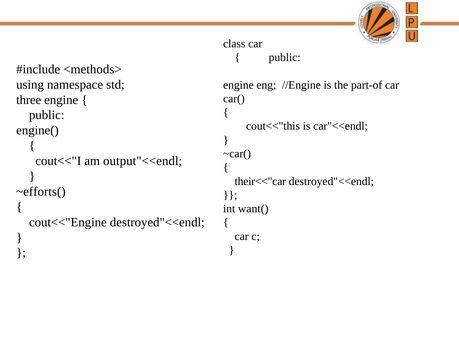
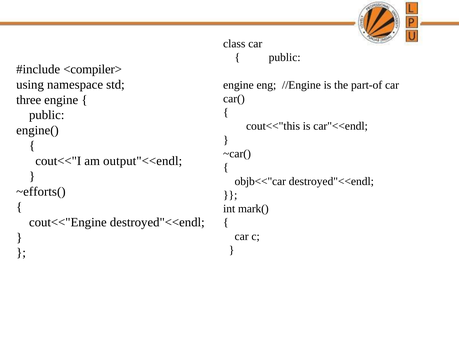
<methods>: <methods> -> <compiler> (93, 69)
their<<"car: their<<"car -> objb<<"car (260, 181)
want(: want( -> mark( (253, 209)
